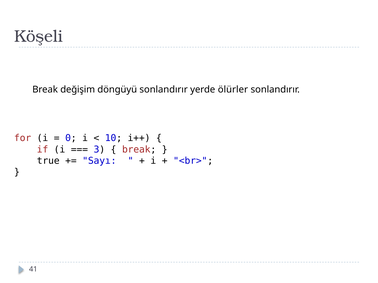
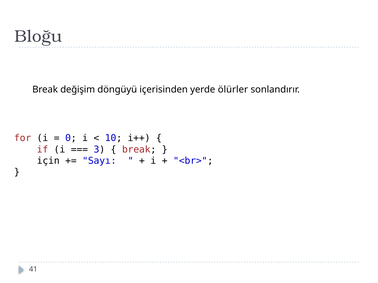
Köşeli: Köşeli -> Bloğu (38, 36)
döngüyü sonlandırır: sonlandırır -> içerisinden (164, 90)
true: true -> için (48, 161)
